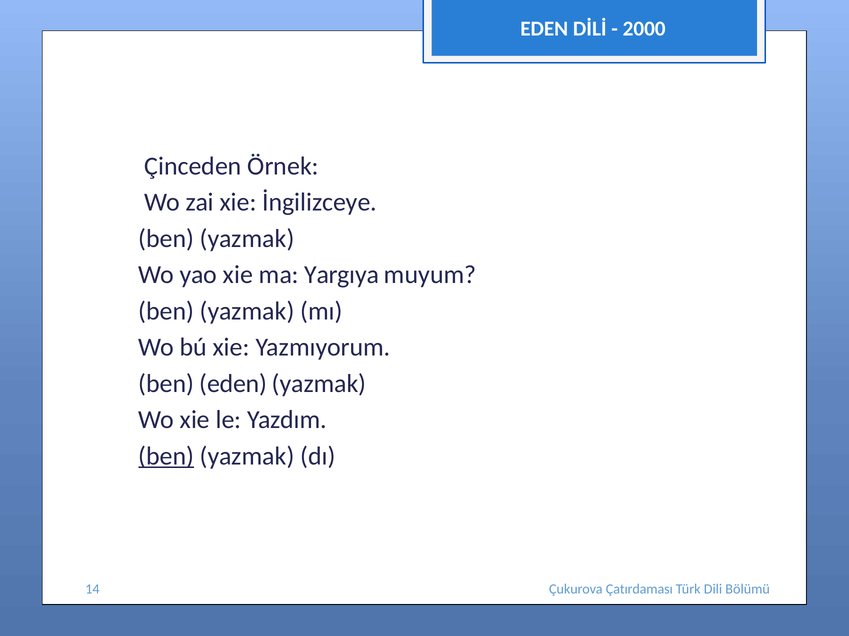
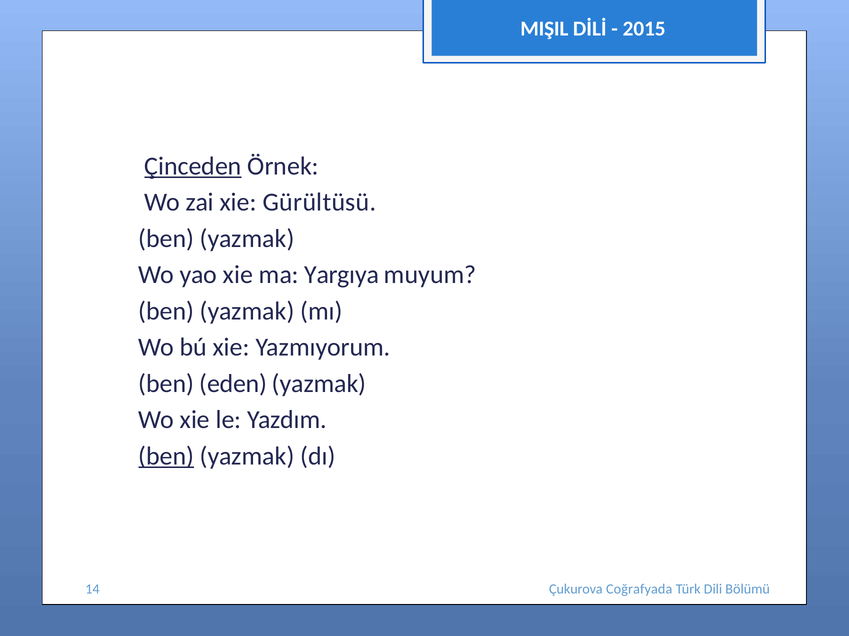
EDEN: EDEN -> MIŞIL (544, 29)
2000: 2000 -> 2015 (644, 29)
Çinceden underline: none -> present (193, 166)
İngilizceye: İngilizceye -> Gürültüsü (319, 202)
Çatırdaması: Çatırdaması -> Coğrafyada (639, 590)
